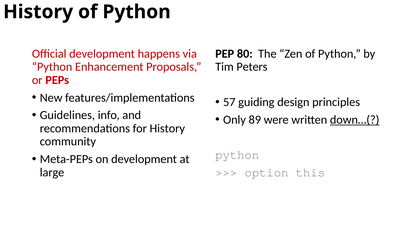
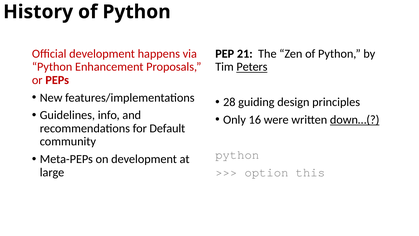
80: 80 -> 21 (245, 54)
Peters underline: none -> present (252, 67)
57: 57 -> 28 (229, 102)
89: 89 -> 16 (255, 120)
for History: History -> Default (167, 128)
